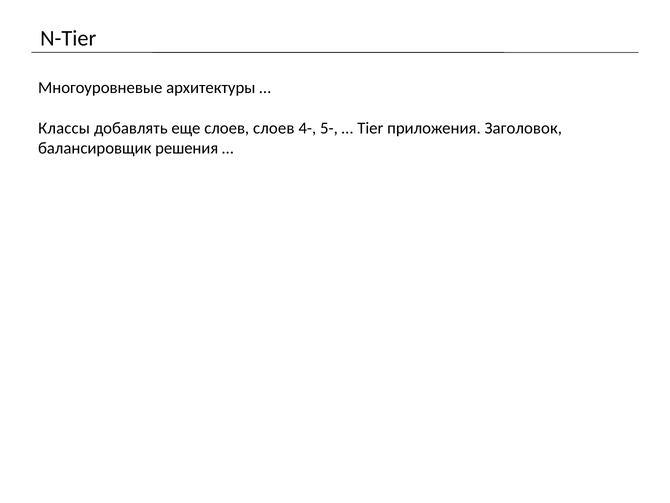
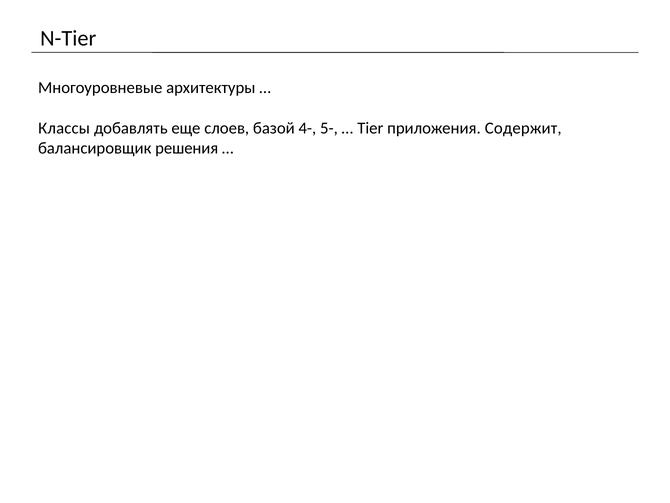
слоев слоев: слоев -> базой (274, 128)
Заголовок: Заголовок -> Содержит (523, 128)
